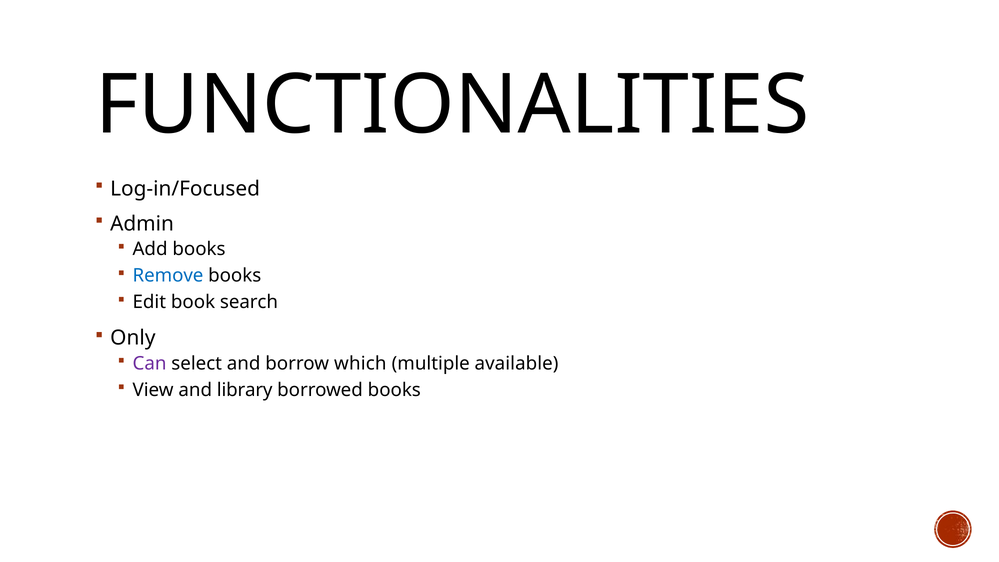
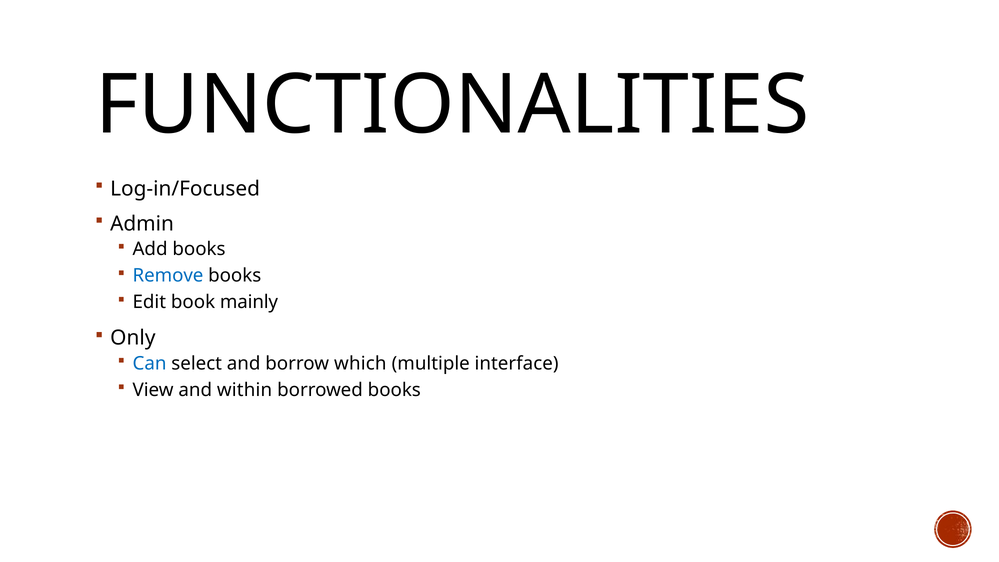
search: search -> mainly (249, 302)
Can colour: purple -> blue (150, 364)
available: available -> interface (517, 364)
library: library -> within (245, 390)
